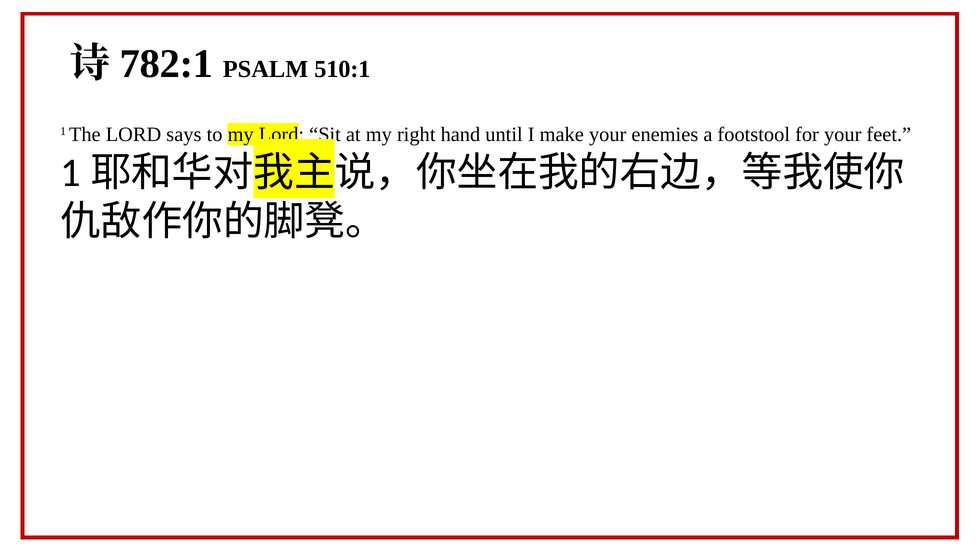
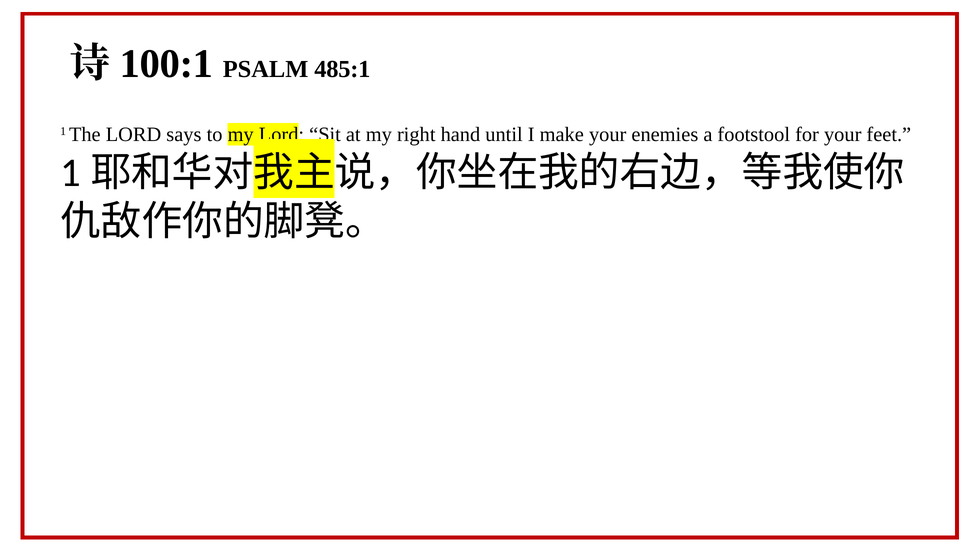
782:1: 782:1 -> 100:1 (167, 64)
510:1: 510:1 -> 485:1 (342, 69)
